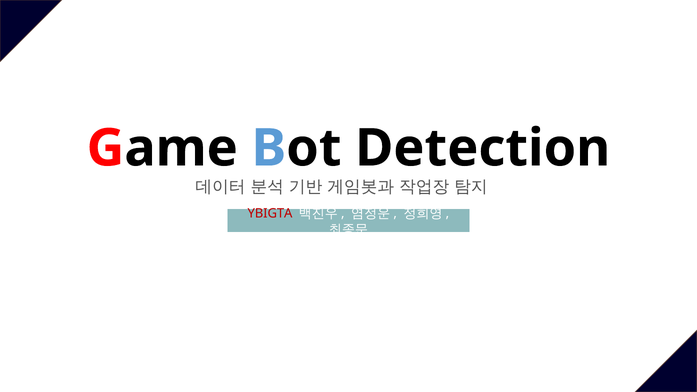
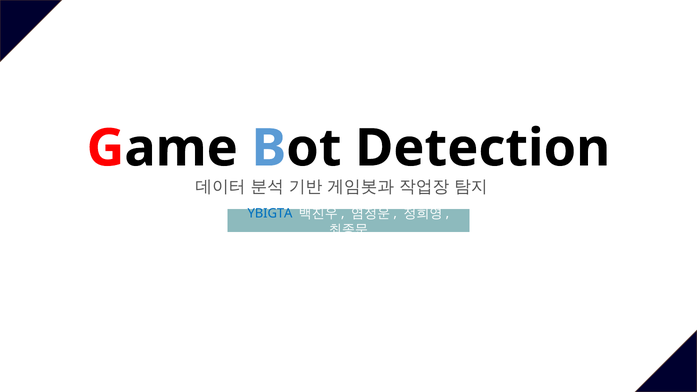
YBIGTA colour: red -> blue (270, 214)
